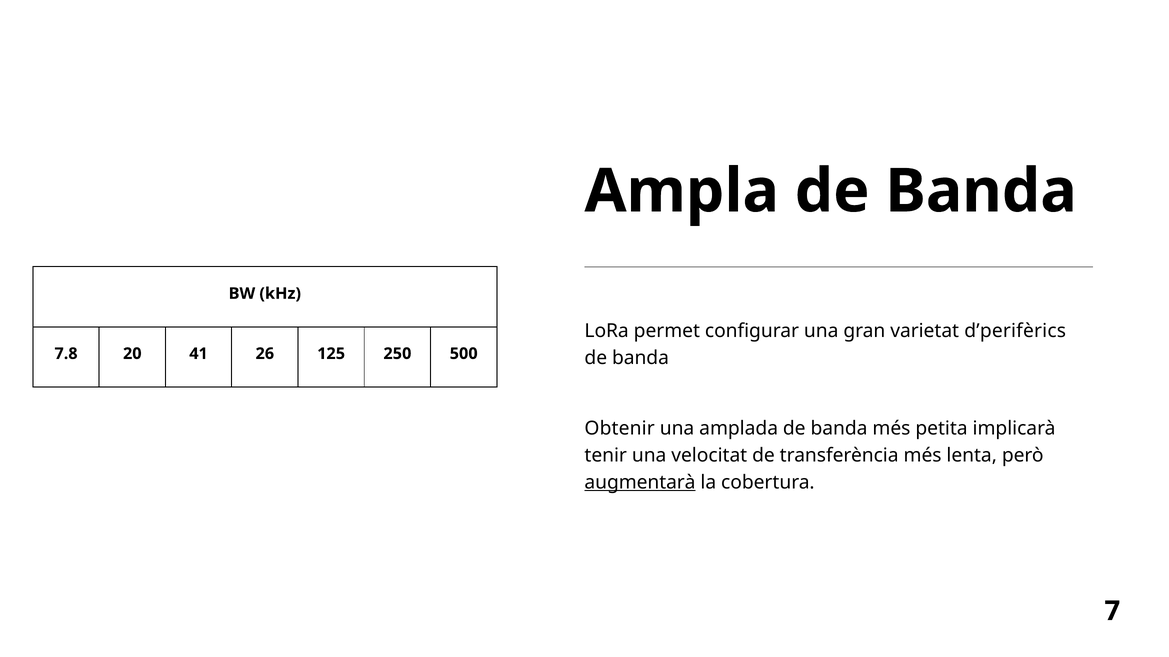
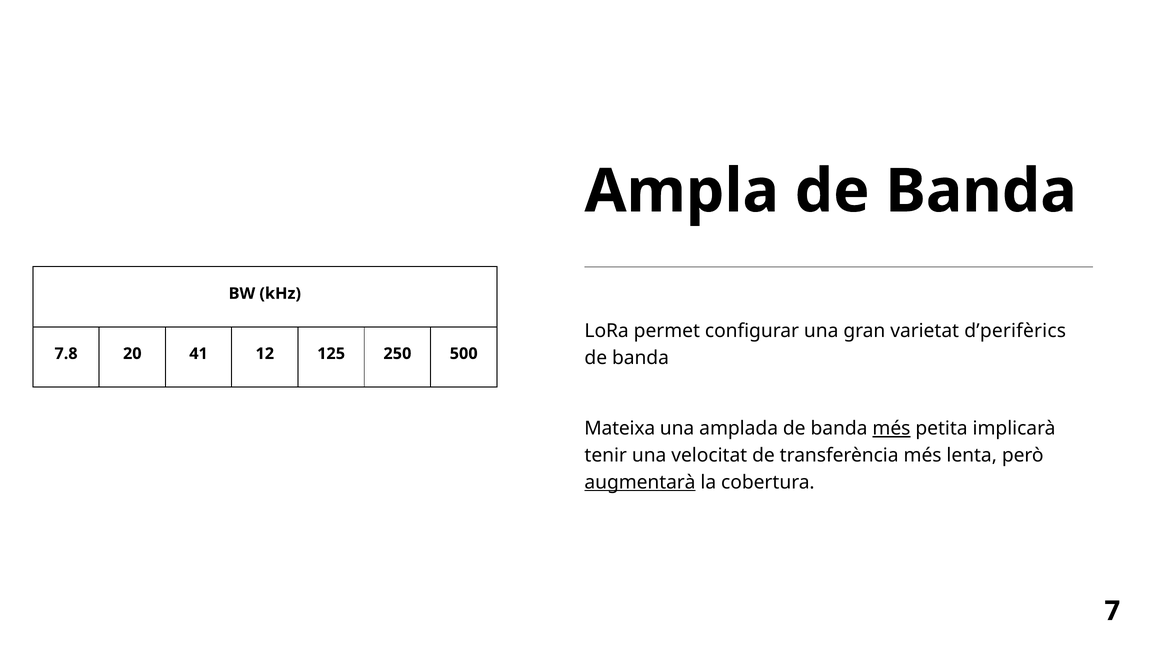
26: 26 -> 12 (265, 354)
Obtenir: Obtenir -> Mateixa (620, 429)
més underline: none -> present (891, 429)
